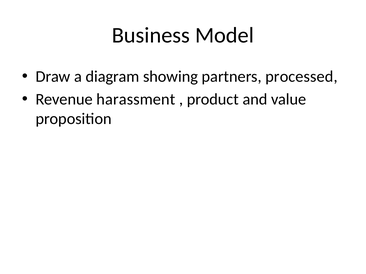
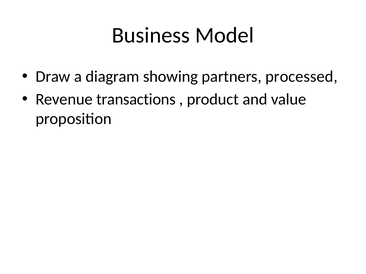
harassment: harassment -> transactions (136, 100)
